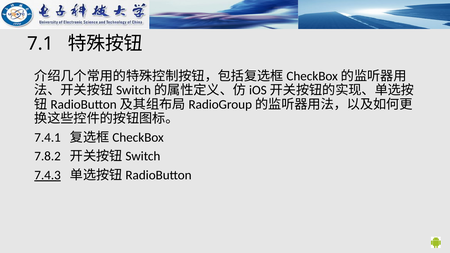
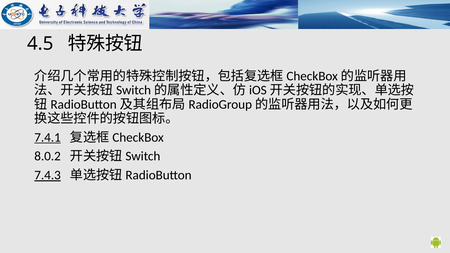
7.1: 7.1 -> 4.5 (40, 44)
7.4.1 underline: none -> present (48, 137)
7.8.2: 7.8.2 -> 8.0.2 (48, 156)
